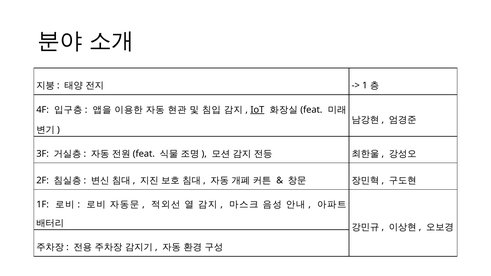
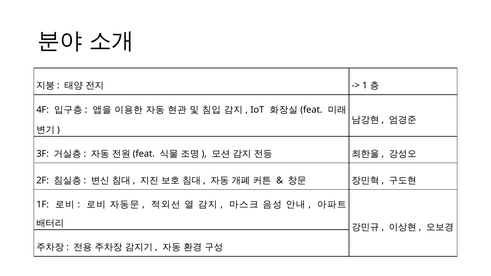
IoT underline: present -> none (257, 110)
